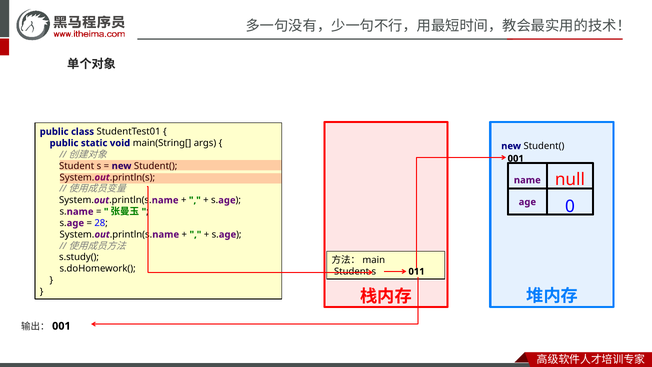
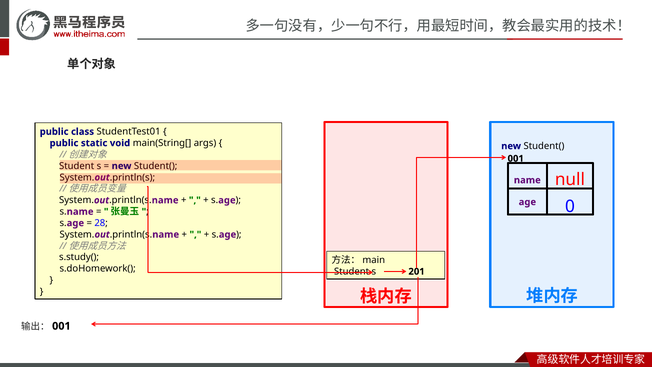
011: 011 -> 201 (417, 271)
